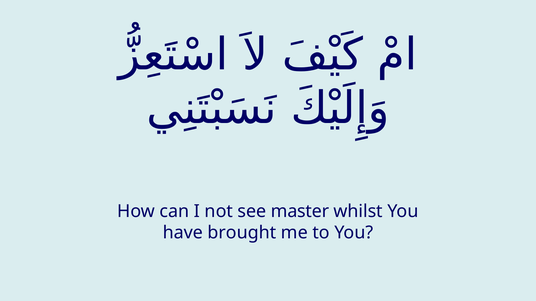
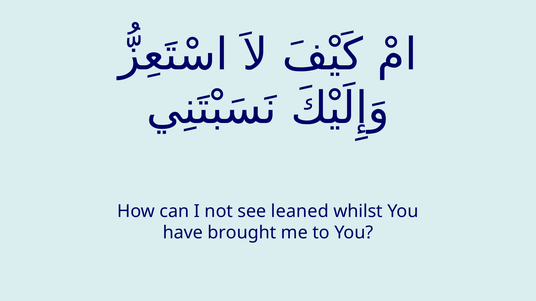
master: master -> leaned (300, 212)
